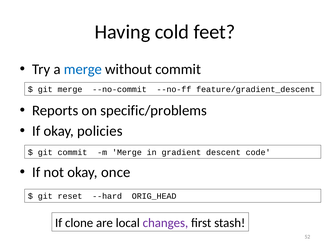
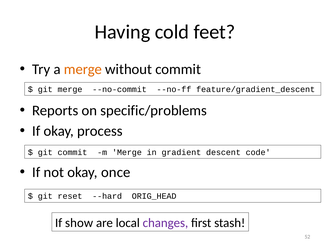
merge colour: blue -> orange (83, 69)
policies: policies -> process (100, 131)
clone: clone -> show (79, 222)
